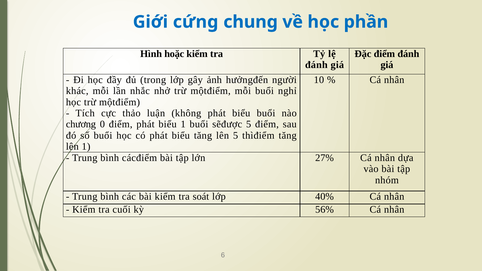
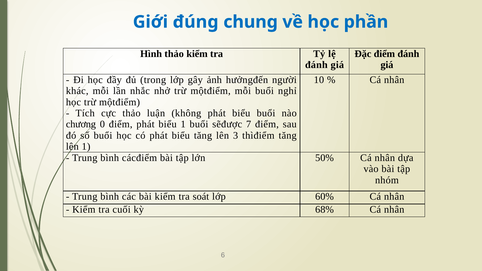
cứng: cứng -> đúng (196, 22)
Hình hoặc: hoặc -> thảo (174, 54)
sẽđược 5: 5 -> 7 (249, 124)
lên 5: 5 -> 3 (236, 136)
27%: 27% -> 50% (325, 158)
40%: 40% -> 60% (325, 197)
56%: 56% -> 68% (325, 210)
